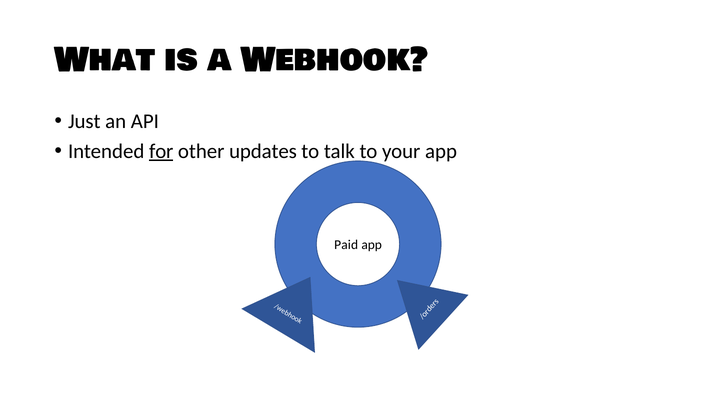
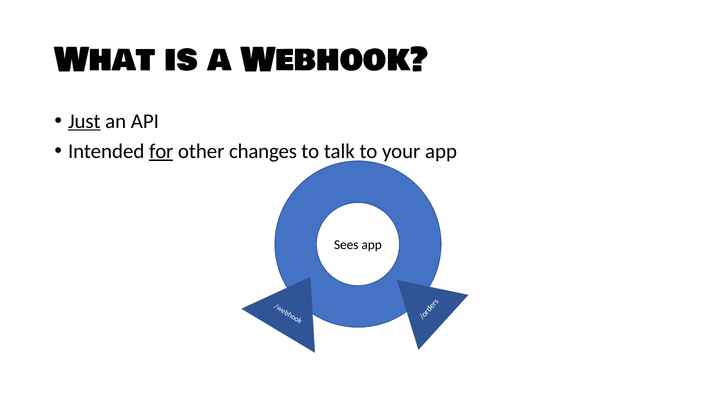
Just underline: none -> present (84, 121)
updates: updates -> changes (263, 151)
Paid: Paid -> Sees (346, 245)
